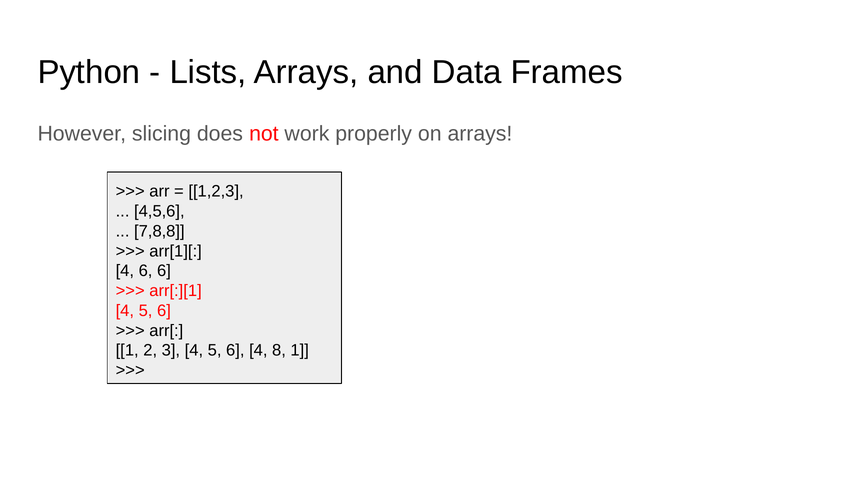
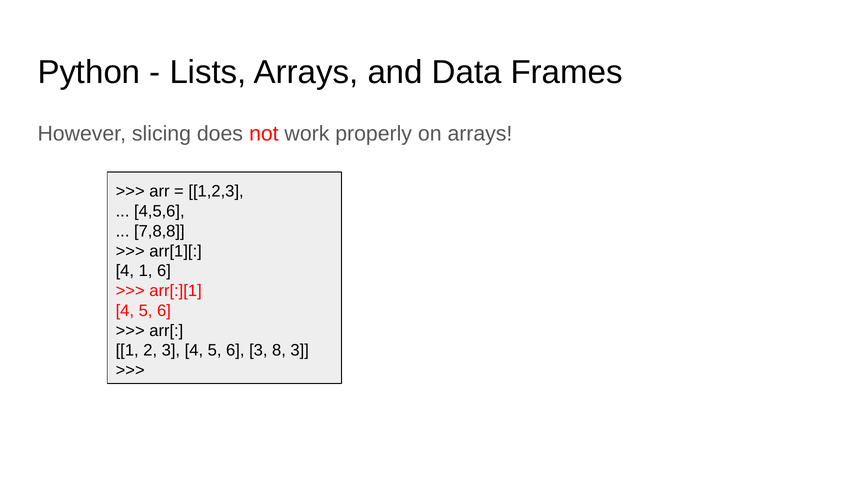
4 6: 6 -> 1 (146, 271)
6 4: 4 -> 3 (258, 350)
8 1: 1 -> 3 (300, 350)
